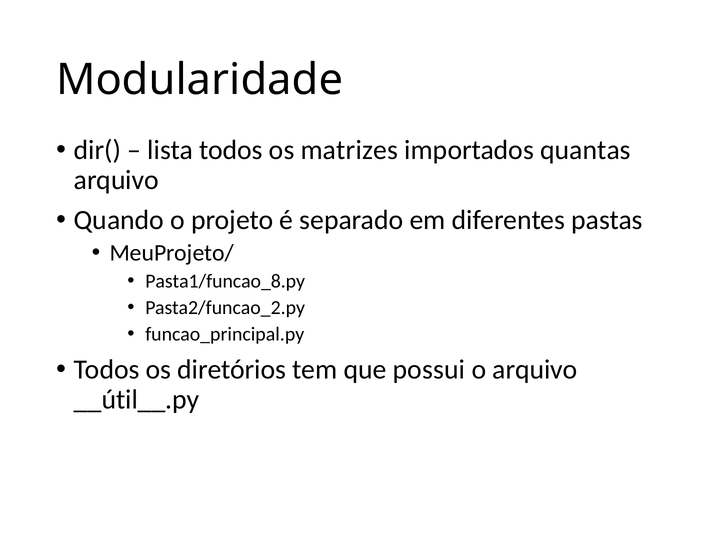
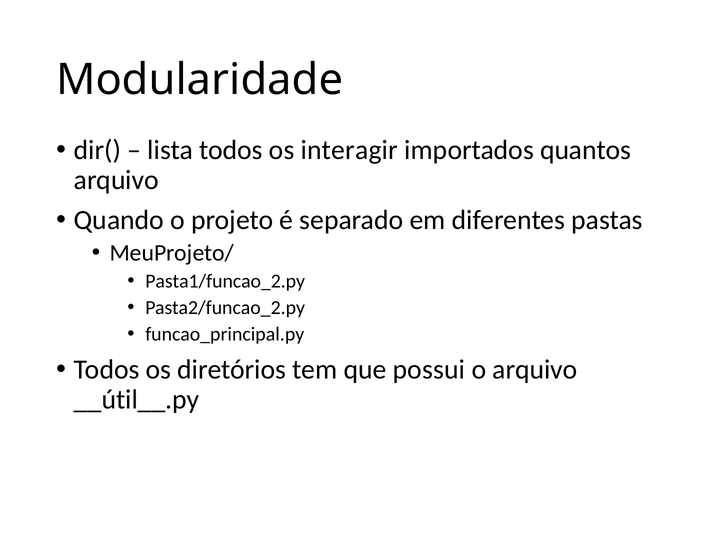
matrizes: matrizes -> interagir (349, 150)
quantas: quantas -> quantos (586, 150)
Pasta1/funcao_8.py: Pasta1/funcao_8.py -> Pasta1/funcao_2.py (225, 281)
